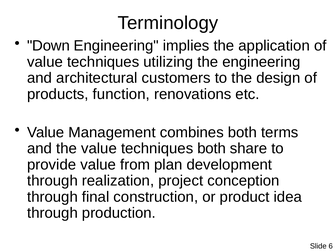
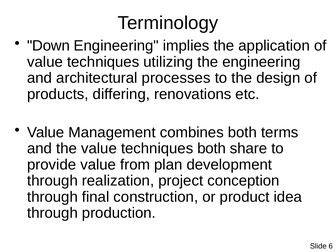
customers: customers -> processes (176, 78)
function: function -> differing (121, 94)
